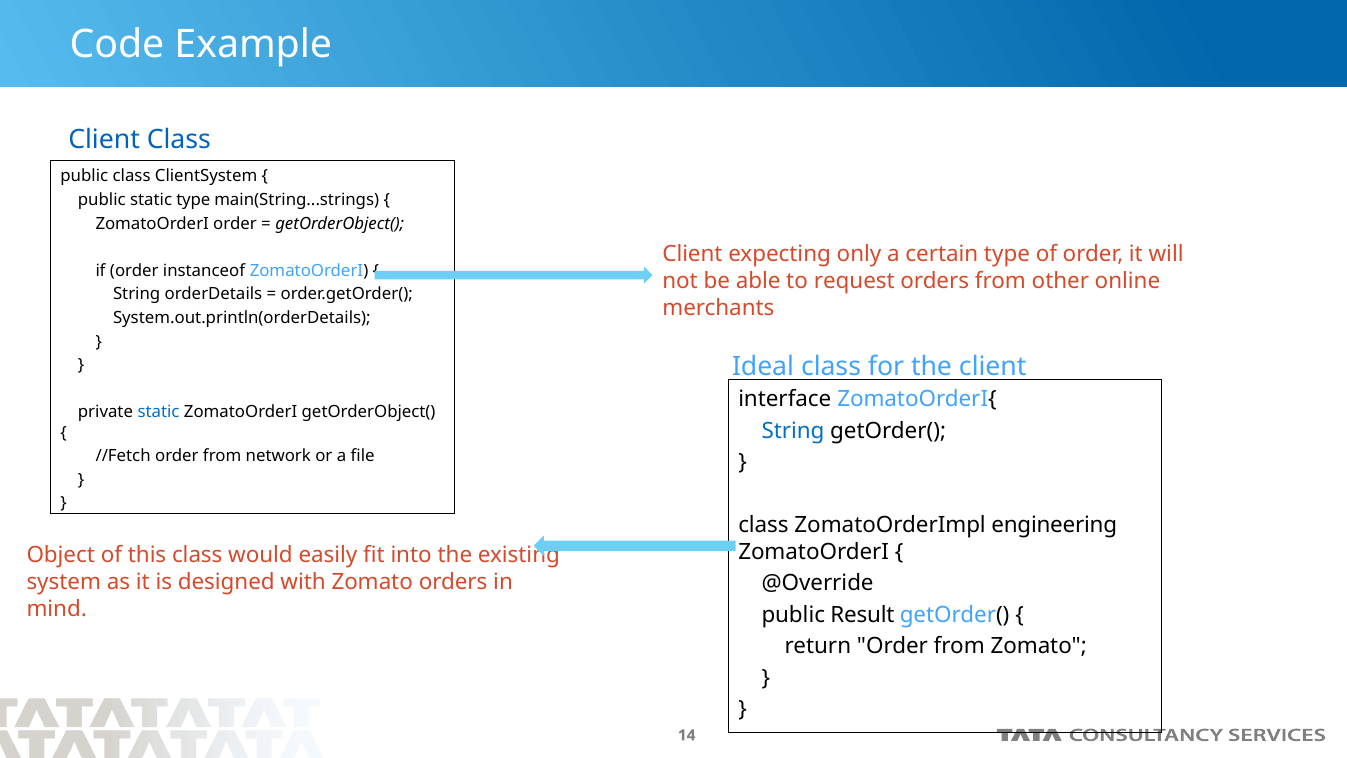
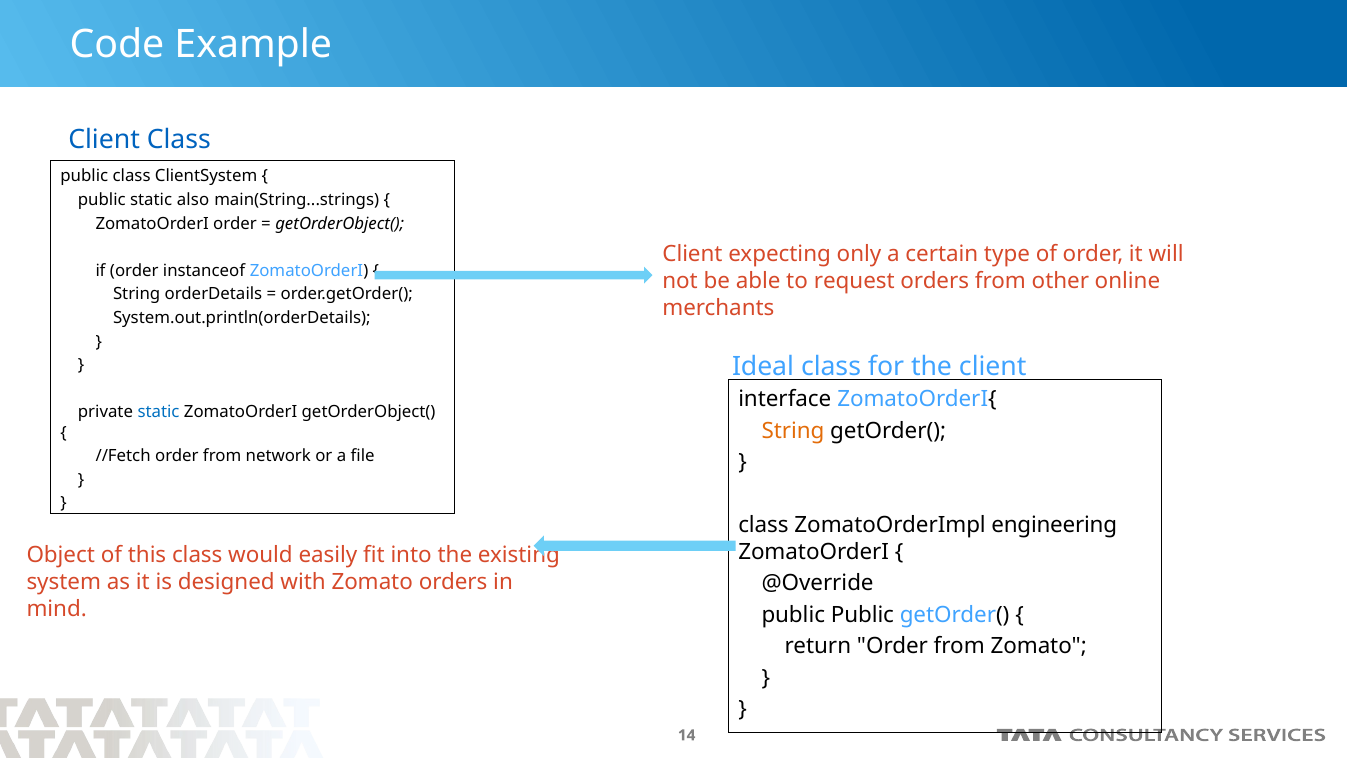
static type: type -> also (193, 200)
String colour: blue -> orange (793, 431)
public Result: Result -> Public (862, 615)
